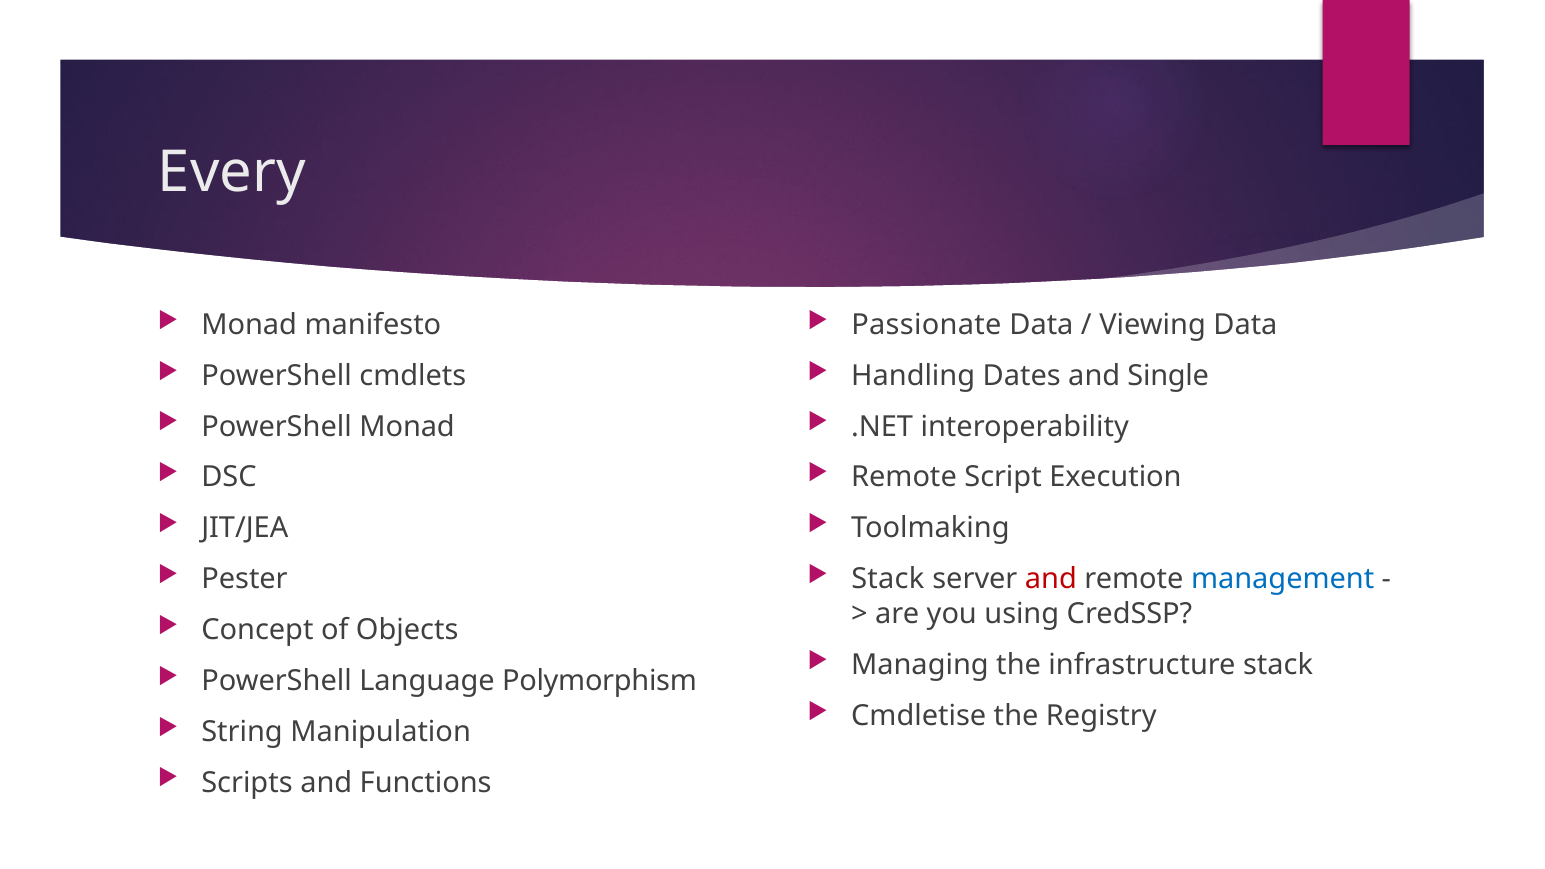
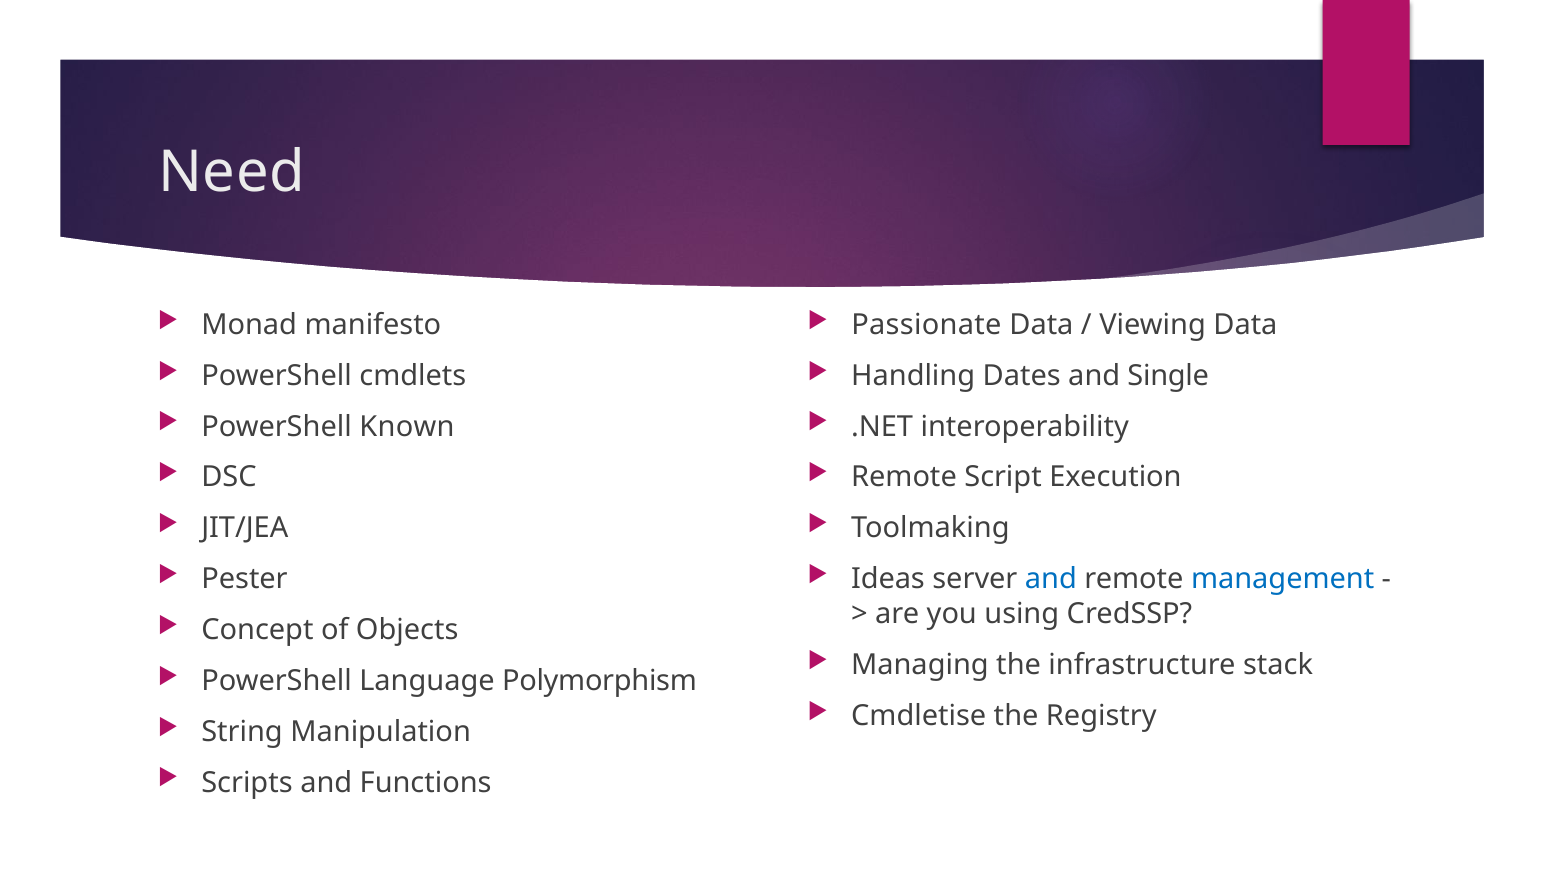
Every: Every -> Need (232, 172)
PowerShell Monad: Monad -> Known (407, 427)
Stack: Stack -> Ideas (888, 579)
and colour: red -> blue (1051, 579)
